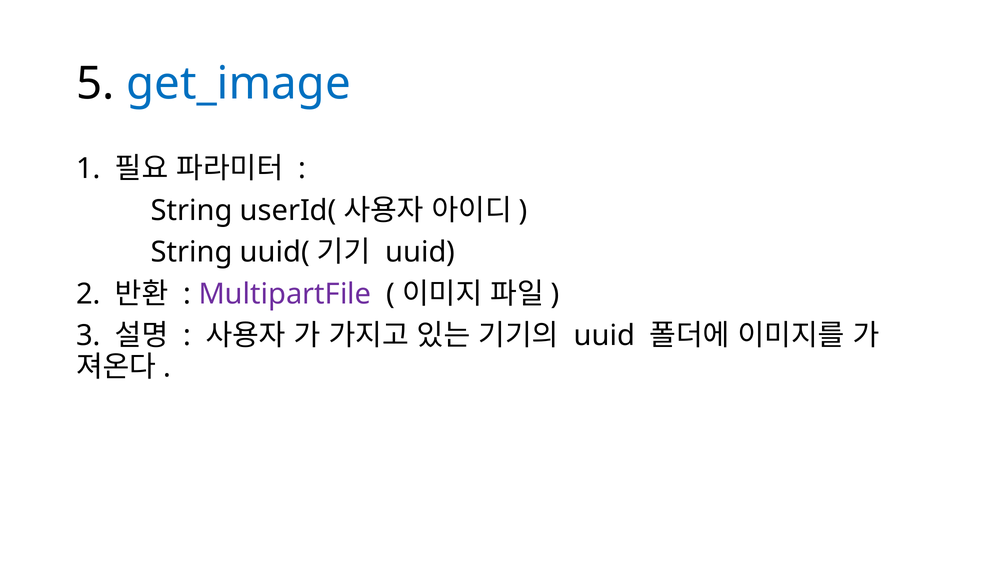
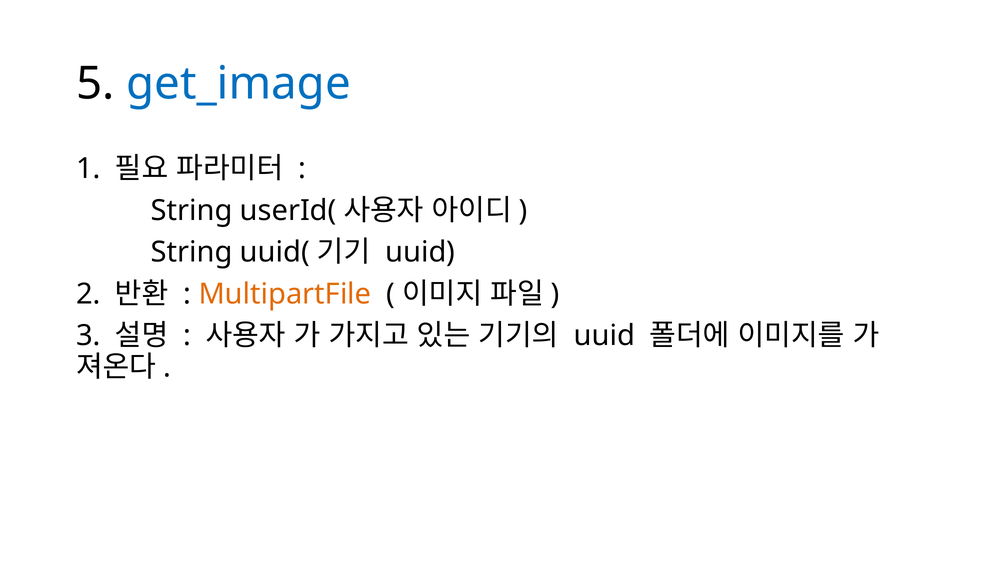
MultipartFile colour: purple -> orange (285, 294)
